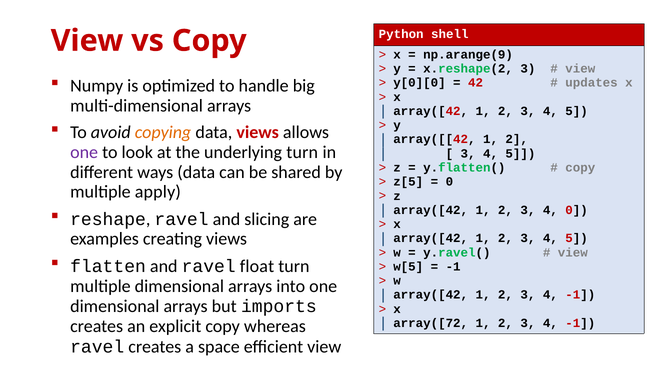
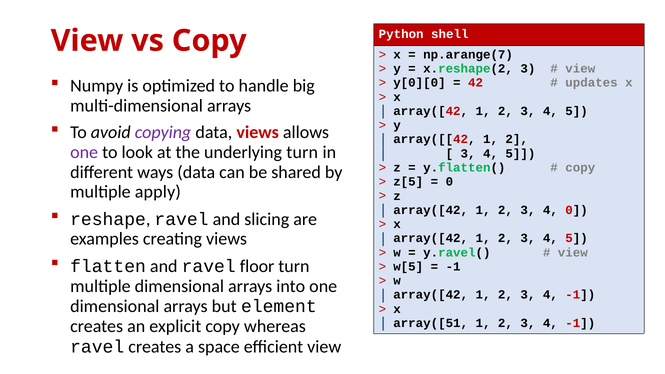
np.arange(9: np.arange(9 -> np.arange(7 (468, 55)
copying colour: orange -> purple (163, 132)
float: float -> floor (257, 266)
imports: imports -> element (279, 306)
array([72: array([72 -> array([51 (431, 323)
